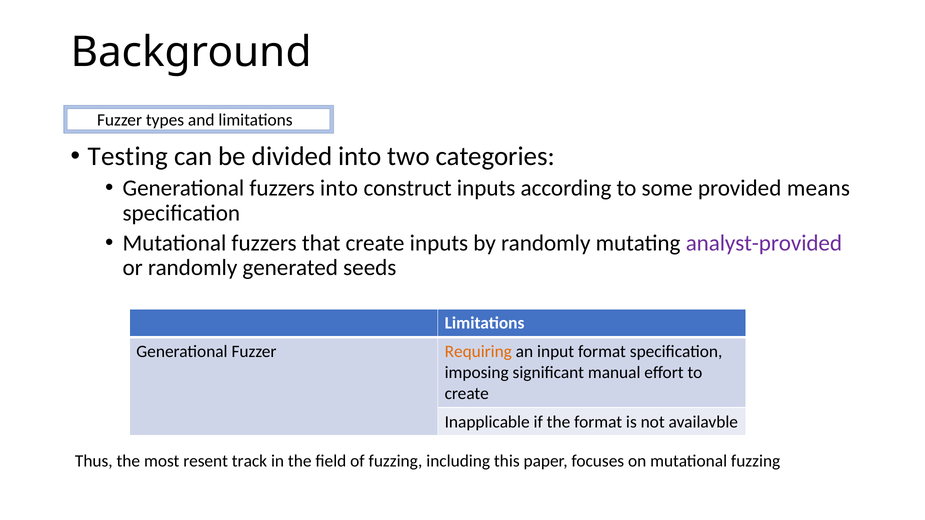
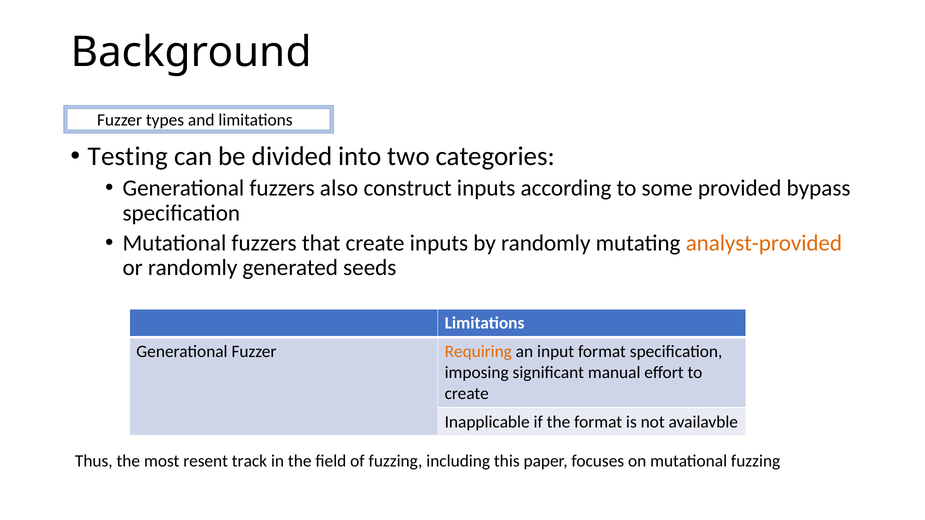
fuzzers into: into -> also (339, 188)
means: means -> bypass (819, 188)
analyst-provided colour: purple -> orange (764, 243)
